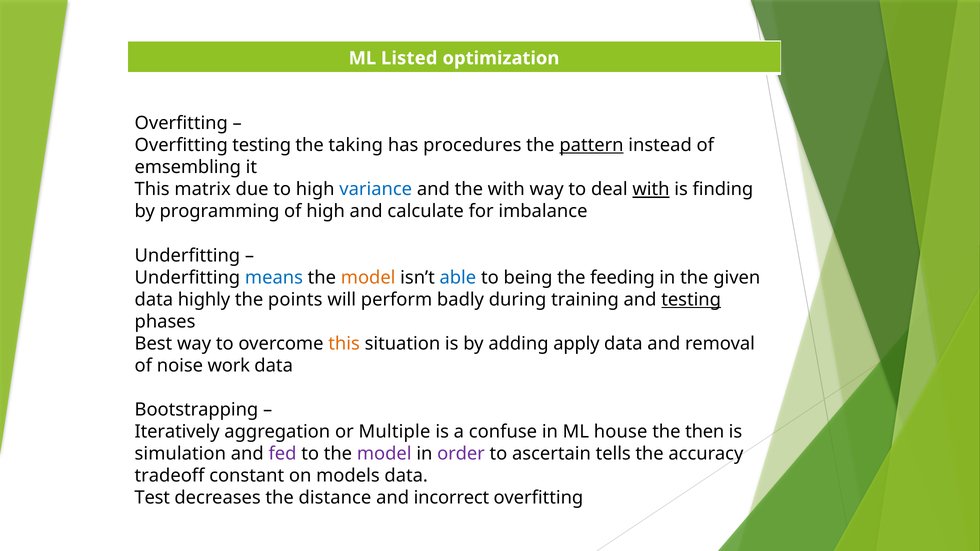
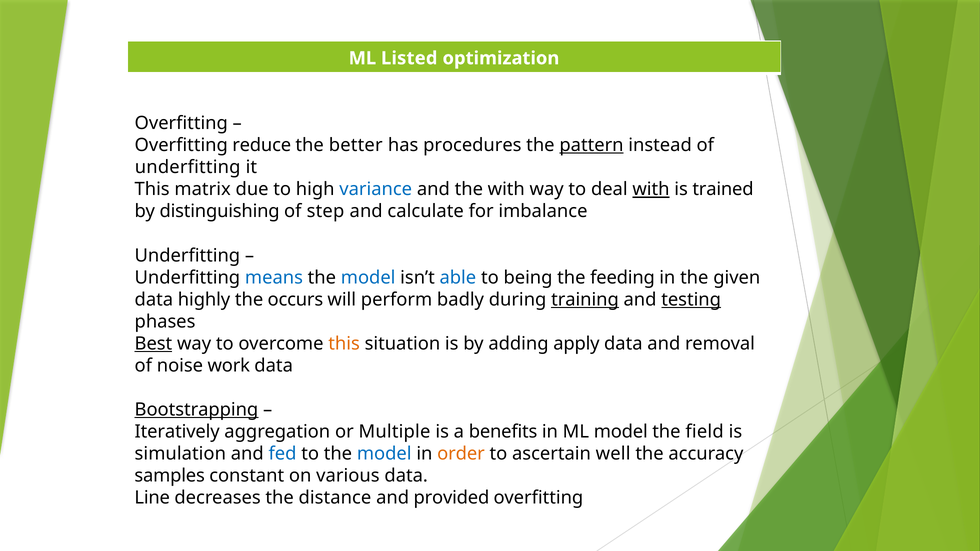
Overfitting testing: testing -> reduce (262, 145)
taking: taking -> better (356, 145)
emsembling: emsembling -> underfitting (188, 167)
finding: finding -> trained (723, 189)
programming: programming -> distinguishing (220, 212)
of high: high -> step (326, 212)
model colour: orange -> blue (368, 278)
points: points -> occurs (295, 300)
training underline: none -> present (585, 300)
Best underline: none -> present (153, 344)
Bootstrapping underline: none -> present (196, 410)
confuse: confuse -> benefits (503, 432)
ML house: house -> model (621, 432)
then: then -> field (705, 432)
fed colour: purple -> blue (283, 454)
model colour: purple -> blue (384, 454)
order colour: purple -> orange (461, 454)
tells: tells -> well (613, 454)
tradeoff: tradeoff -> samples (170, 476)
models: models -> various (348, 476)
Test: Test -> Line (152, 498)
incorrect: incorrect -> provided (451, 498)
